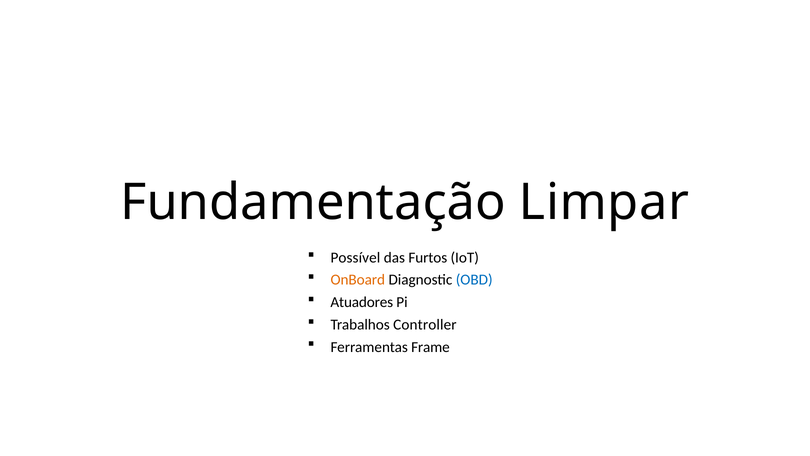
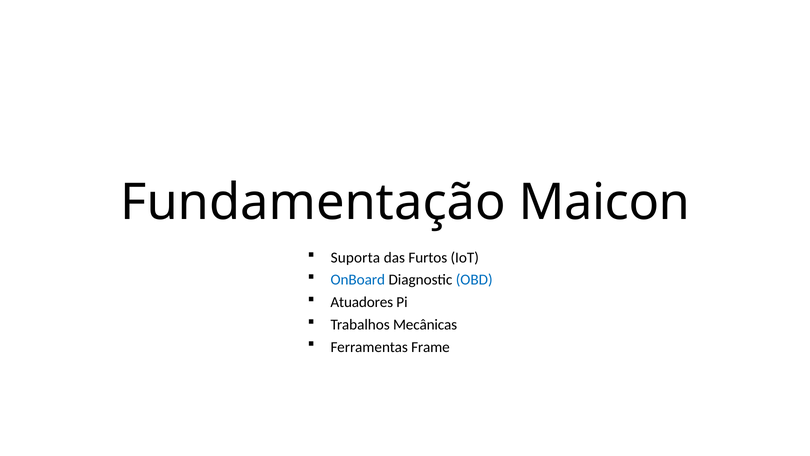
Limpar: Limpar -> Maicon (604, 202)
Possível: Possível -> Suporta (355, 257)
OnBoard colour: orange -> blue (358, 280)
Controller: Controller -> Mecânicas (425, 324)
